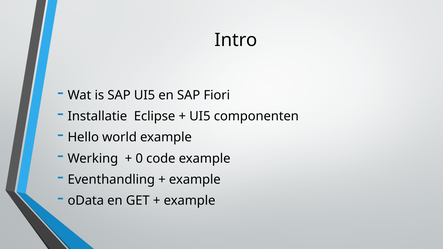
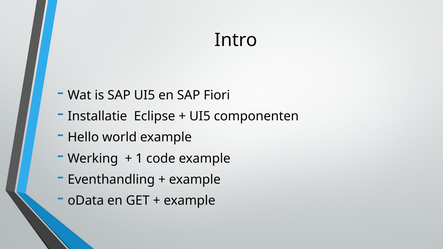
0: 0 -> 1 (139, 159)
